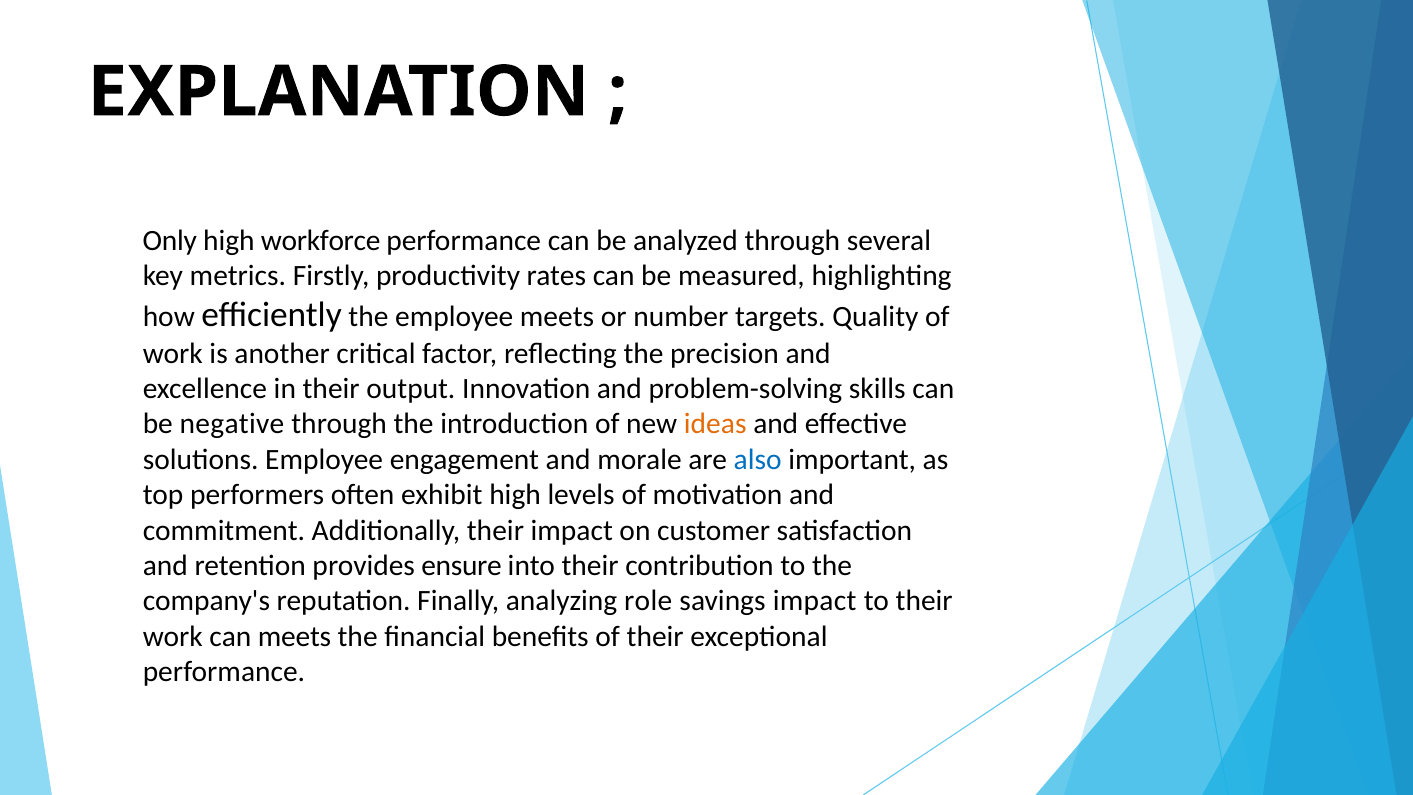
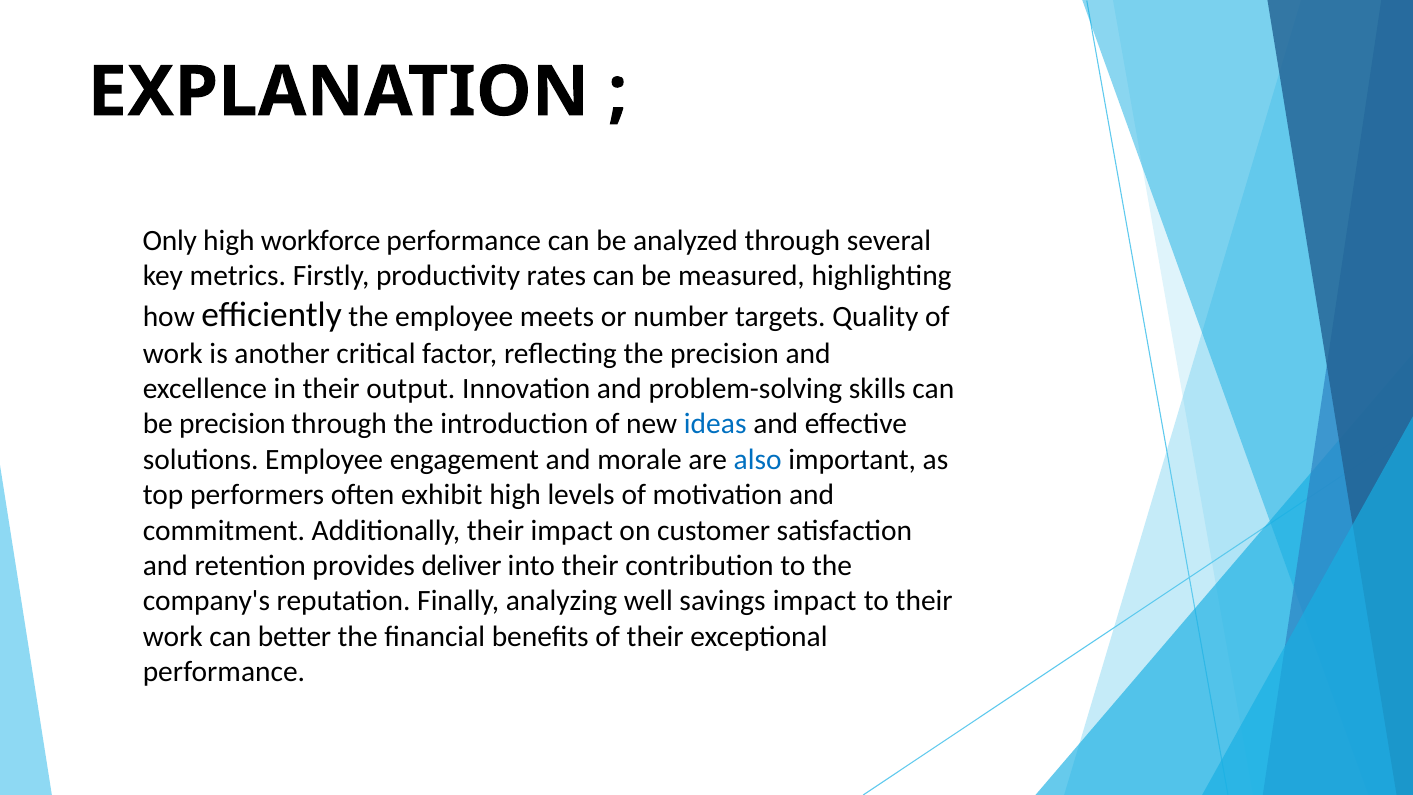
be negative: negative -> precision (232, 424)
ideas colour: orange -> blue (715, 424)
ensure: ensure -> deliver (462, 566)
role: role -> well (648, 601)
can meets: meets -> better (295, 636)
